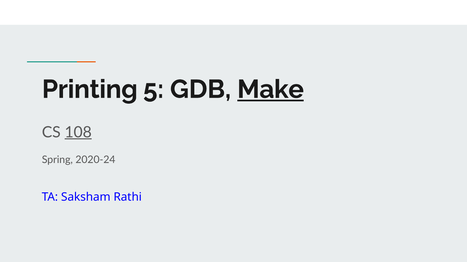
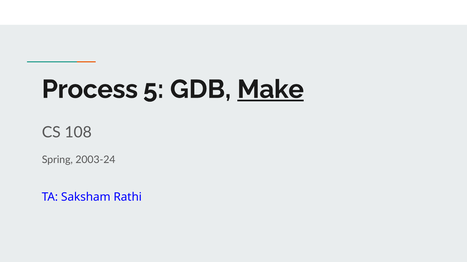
Printing: Printing -> Process (90, 90)
108 underline: present -> none (78, 133)
2020-24: 2020-24 -> 2003-24 (95, 160)
